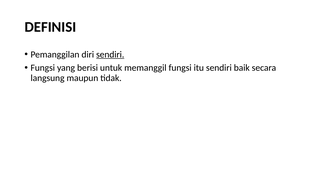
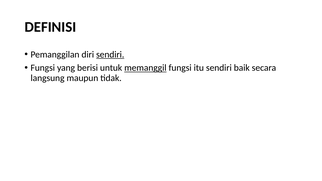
memanggil underline: none -> present (145, 68)
